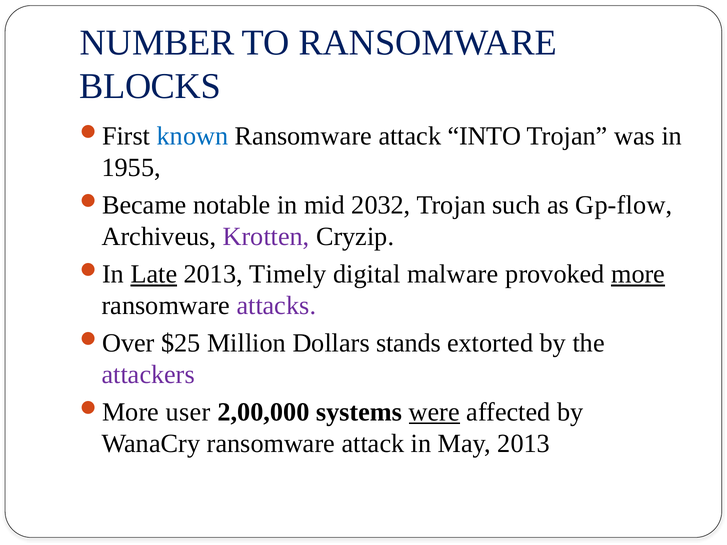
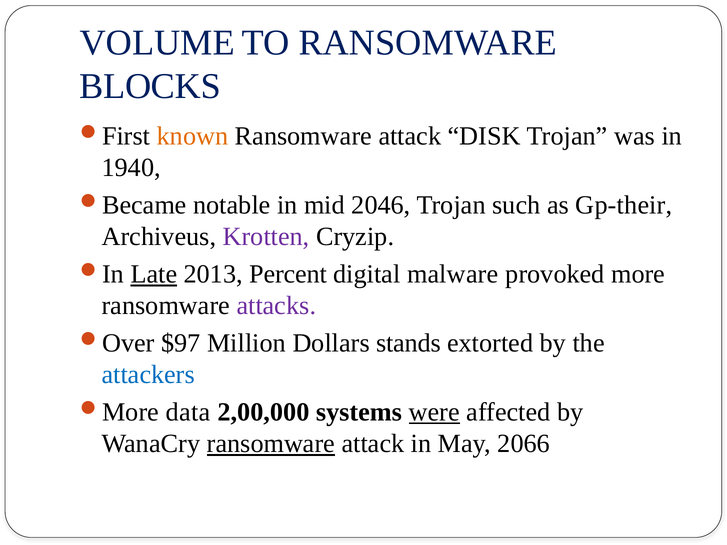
NUMBER: NUMBER -> VOLUME (157, 43)
known colour: blue -> orange (193, 136)
INTO: INTO -> DISK (484, 136)
1955: 1955 -> 1940 (131, 168)
2032: 2032 -> 2046 (381, 205)
Gp-flow: Gp-flow -> Gp-their (624, 205)
Timely: Timely -> Percent (288, 274)
more underline: present -> none (638, 274)
$25: $25 -> $97 (181, 343)
attackers colour: purple -> blue (148, 375)
user: user -> data (188, 412)
ransomware underline: none -> present (271, 444)
May 2013: 2013 -> 2066 (524, 444)
